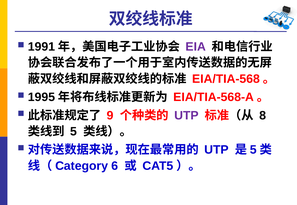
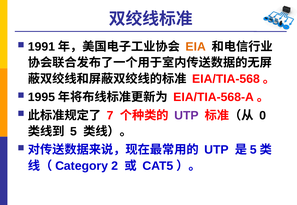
EIA colour: purple -> orange (196, 47)
9: 9 -> 7 (110, 116)
8: 8 -> 0 (263, 116)
6: 6 -> 2 (115, 166)
